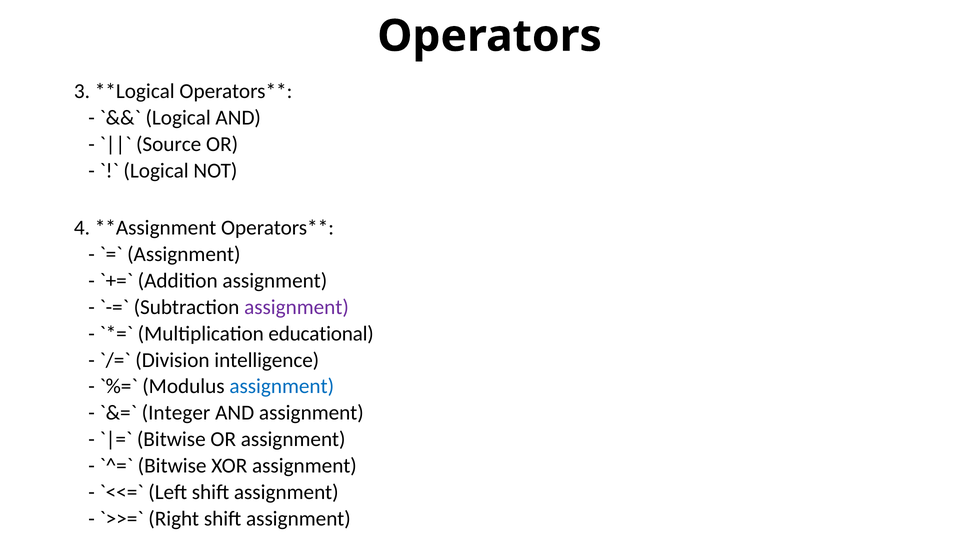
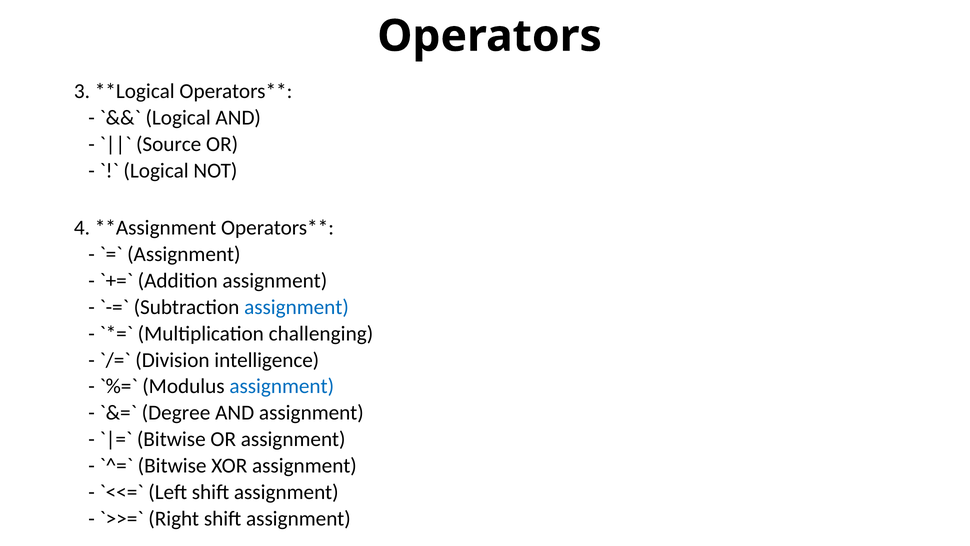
assignment colour: purple -> blue (296, 307)
educational: educational -> challenging (321, 333)
Integer: Integer -> Degree (176, 413)
